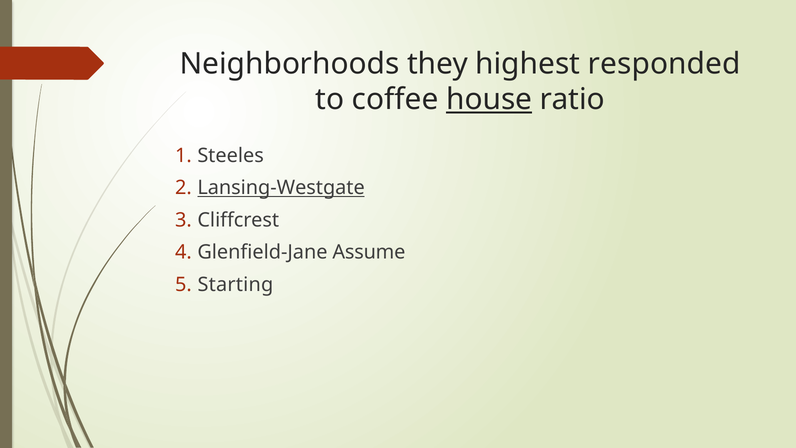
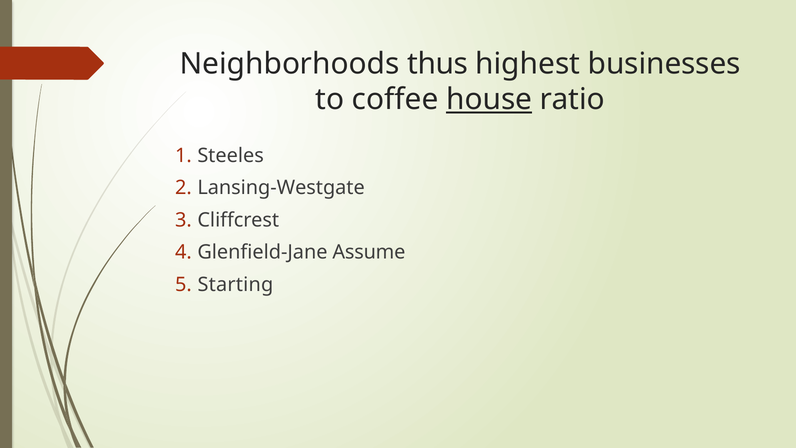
they: they -> thus (438, 64)
responded: responded -> businesses (664, 64)
Lansing-Westgate underline: present -> none (281, 188)
